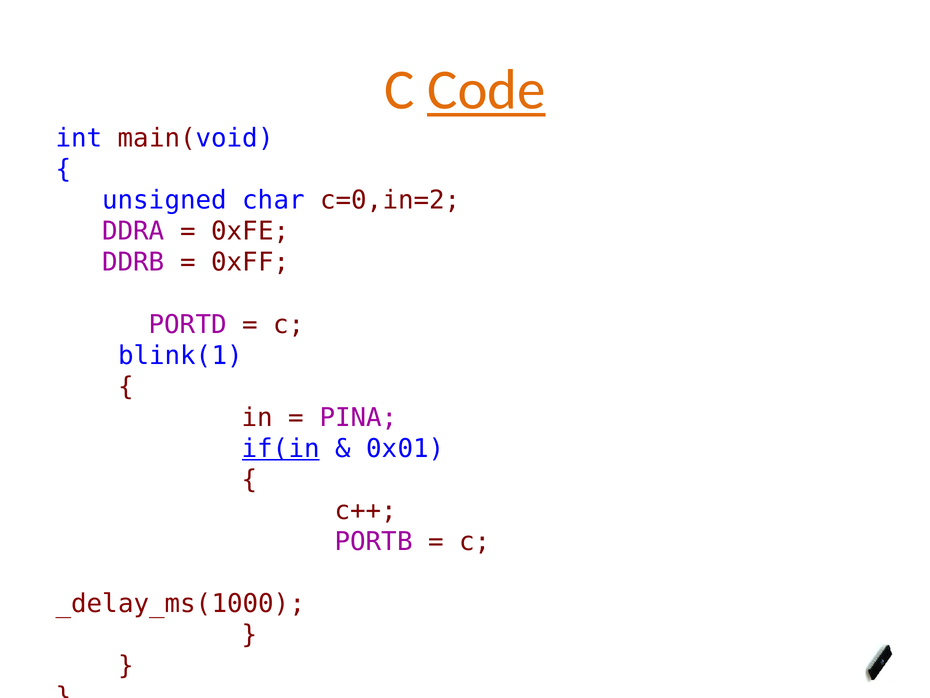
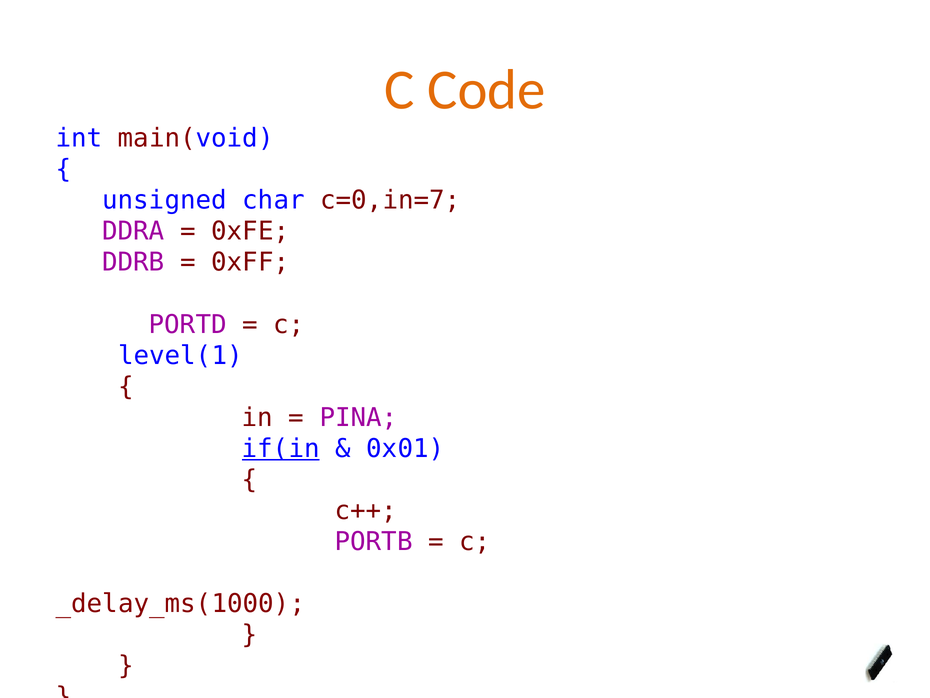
Code underline: present -> none (486, 90)
c=0,in=2: c=0,in=2 -> c=0,in=7 (390, 200)
blink(1: blink(1 -> level(1 (180, 355)
